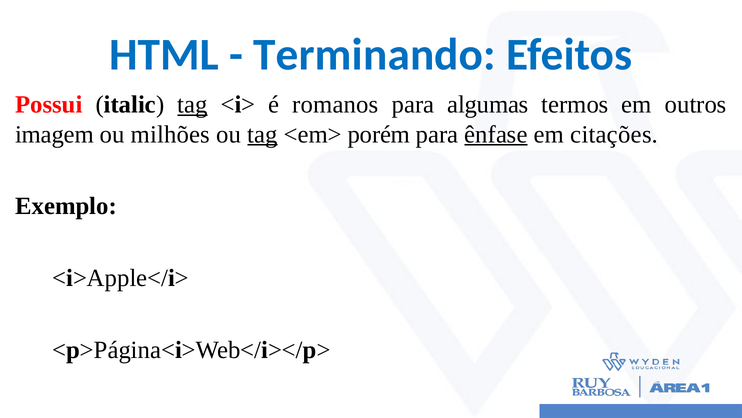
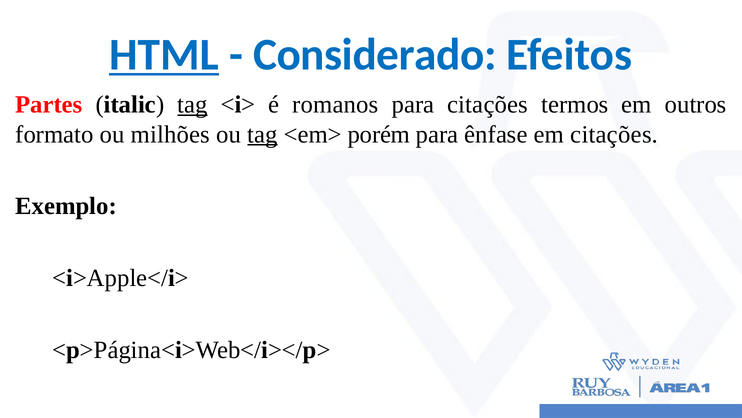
HTML underline: none -> present (164, 55)
Terminando: Terminando -> Considerado (375, 55)
Possui: Possui -> Partes (49, 104)
para algumas: algumas -> citações (488, 104)
imagem: imagem -> formato (54, 134)
ênfase underline: present -> none (496, 134)
